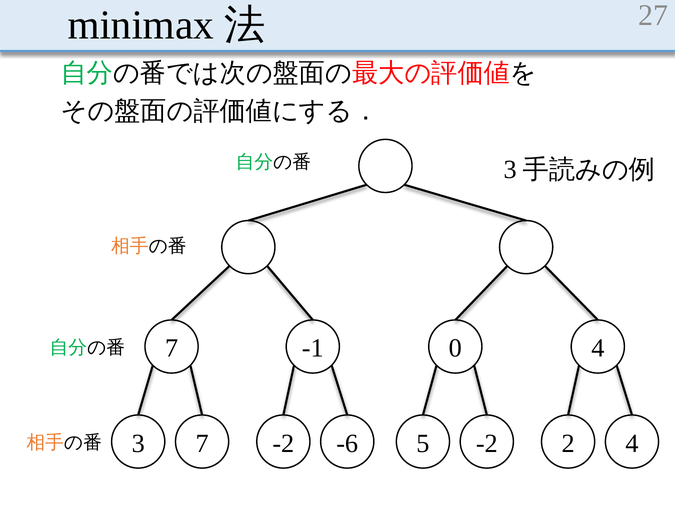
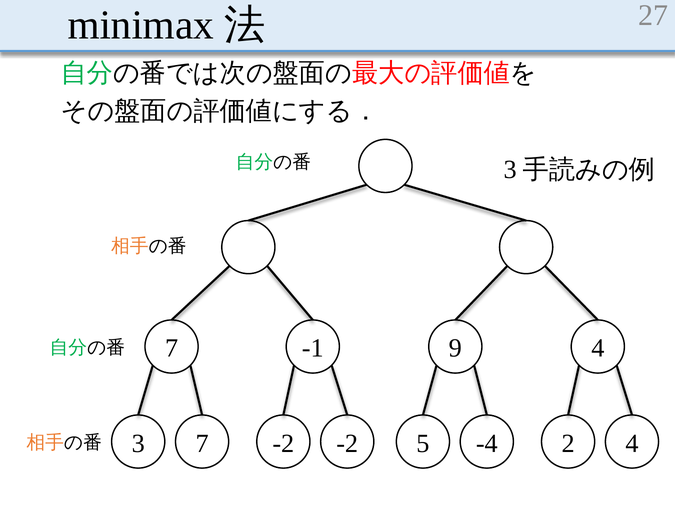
0: 0 -> 9 (455, 349)
-6: -6 -> -2 (347, 444)
-2: -2 -> -4 (487, 444)
